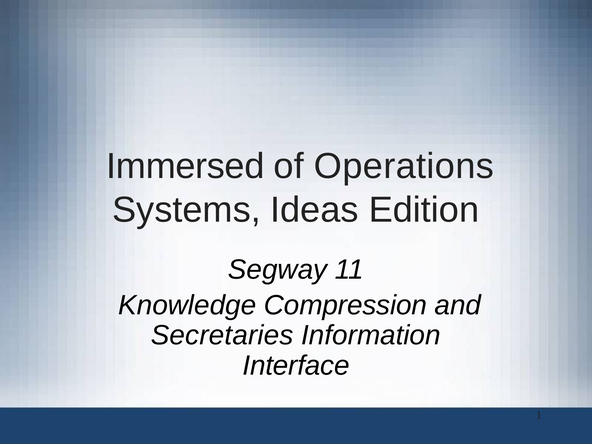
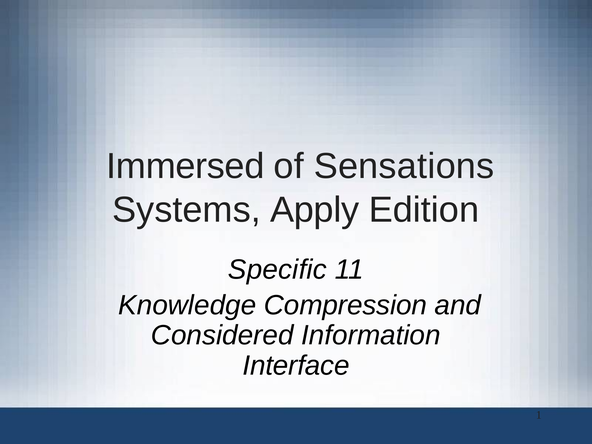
Operations: Operations -> Sensations (404, 166)
Ideas: Ideas -> Apply (315, 210)
Segway: Segway -> Specific (277, 269)
Secretaries: Secretaries -> Considered (222, 335)
